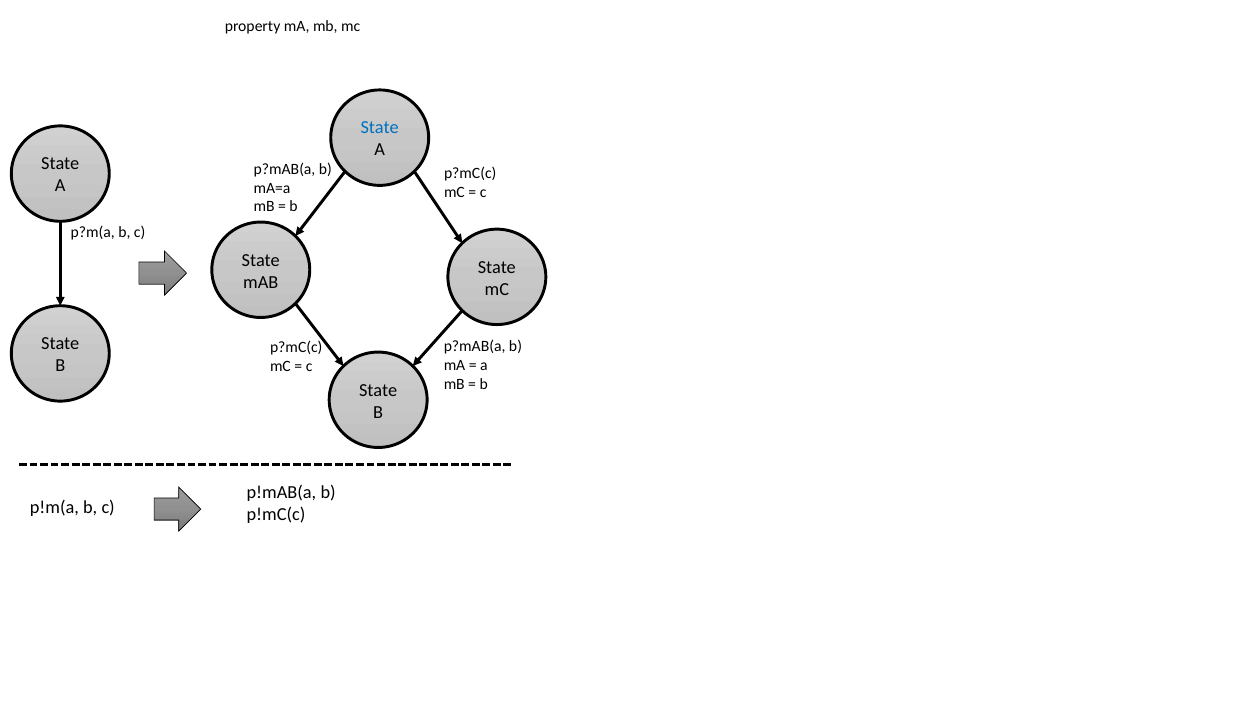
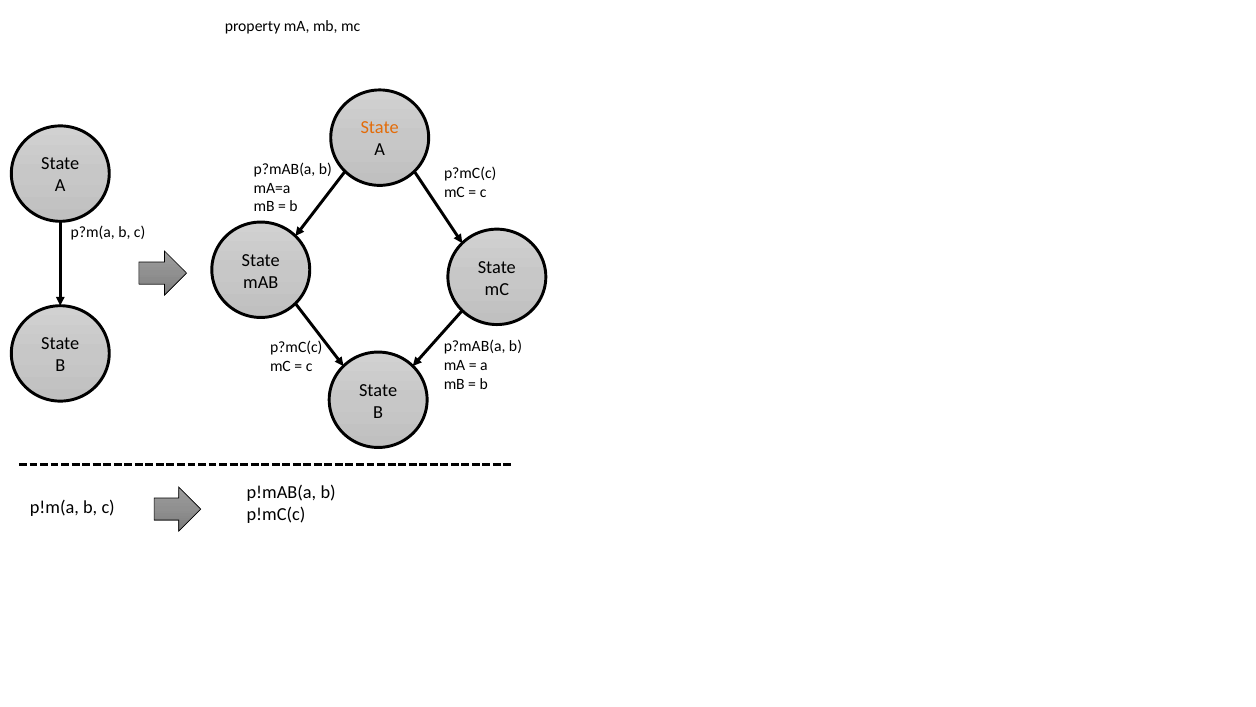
State colour: blue -> orange (380, 128)
